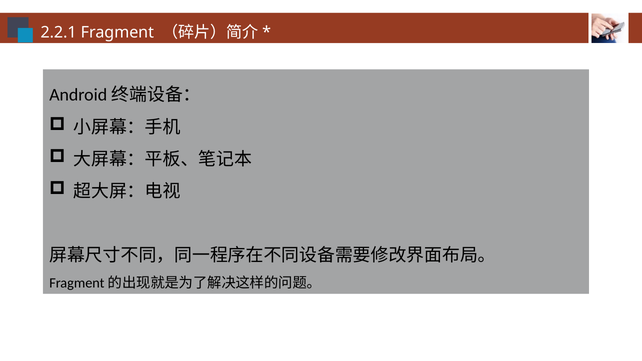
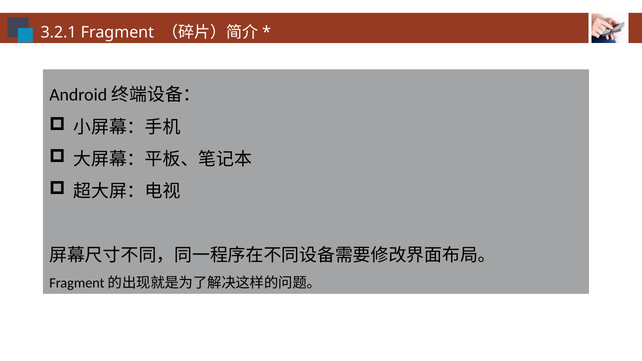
2.2.1: 2.2.1 -> 3.2.1 (59, 33)
